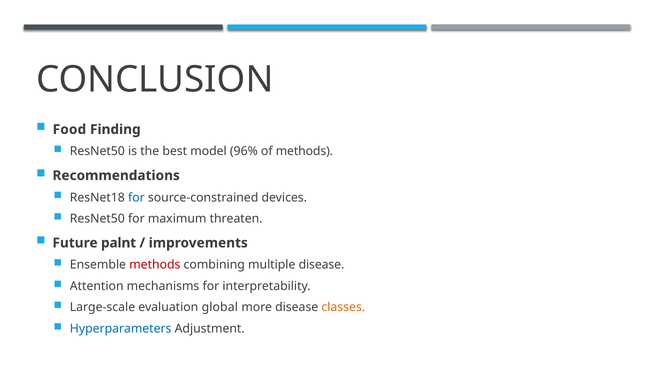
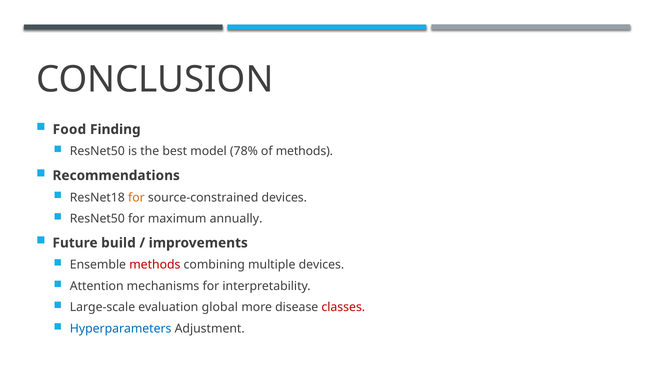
96%: 96% -> 78% (244, 151)
for colour: blue -> orange (136, 197)
threaten: threaten -> annually (236, 219)
palnt: palnt -> build (118, 243)
multiple disease: disease -> devices (321, 265)
classes colour: orange -> red (343, 307)
